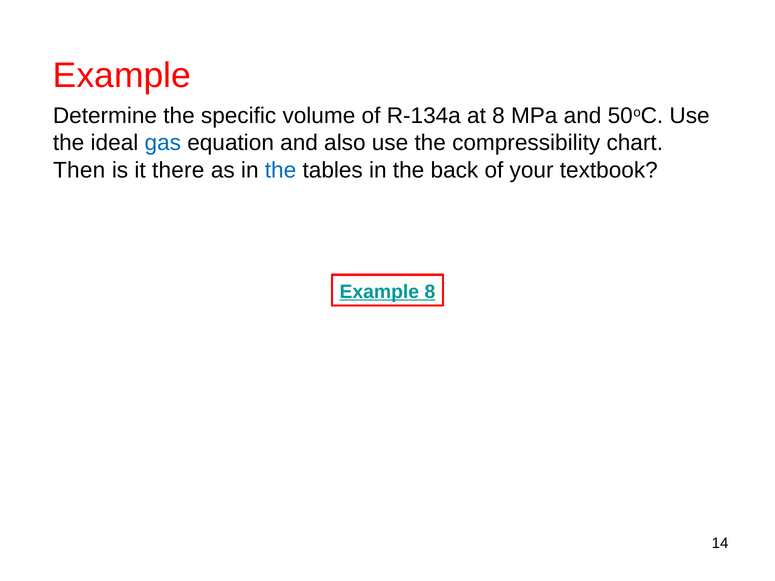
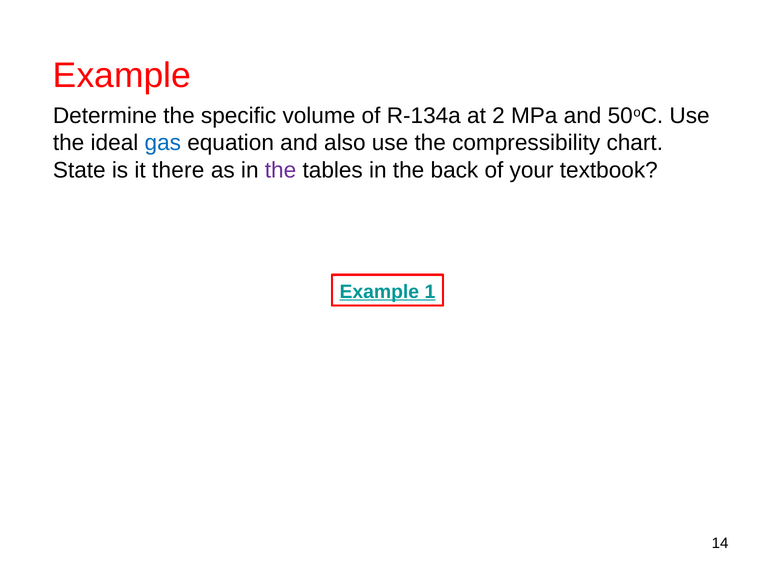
at 8: 8 -> 2 (498, 116)
Then: Then -> State (79, 170)
the colour: blue -> purple (281, 170)
Example 8: 8 -> 1 (430, 292)
